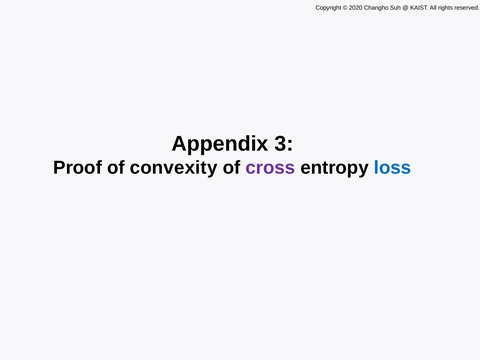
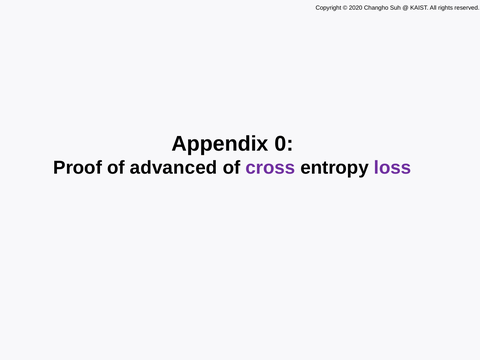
3: 3 -> 0 (284, 144)
convexity: convexity -> advanced (174, 168)
loss colour: blue -> purple (393, 168)
